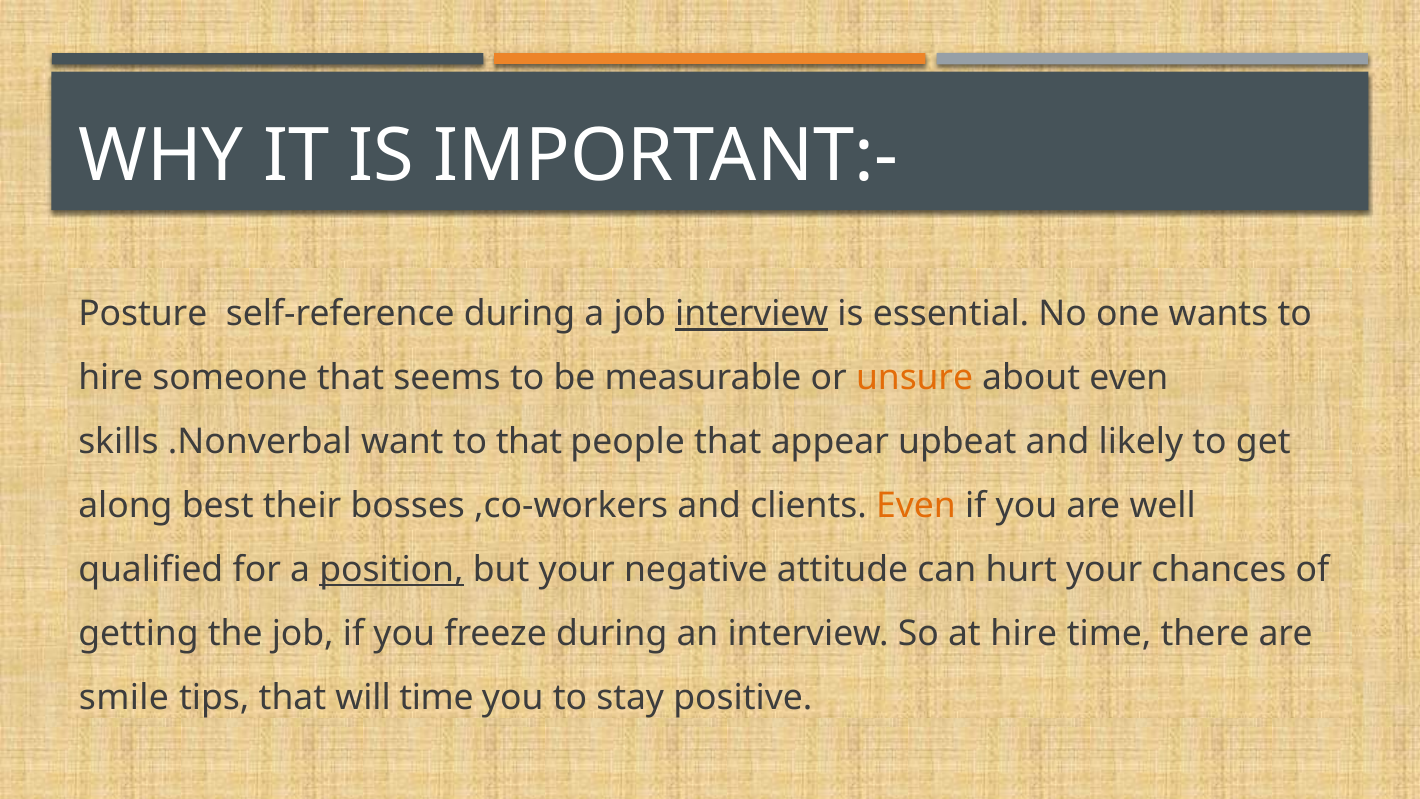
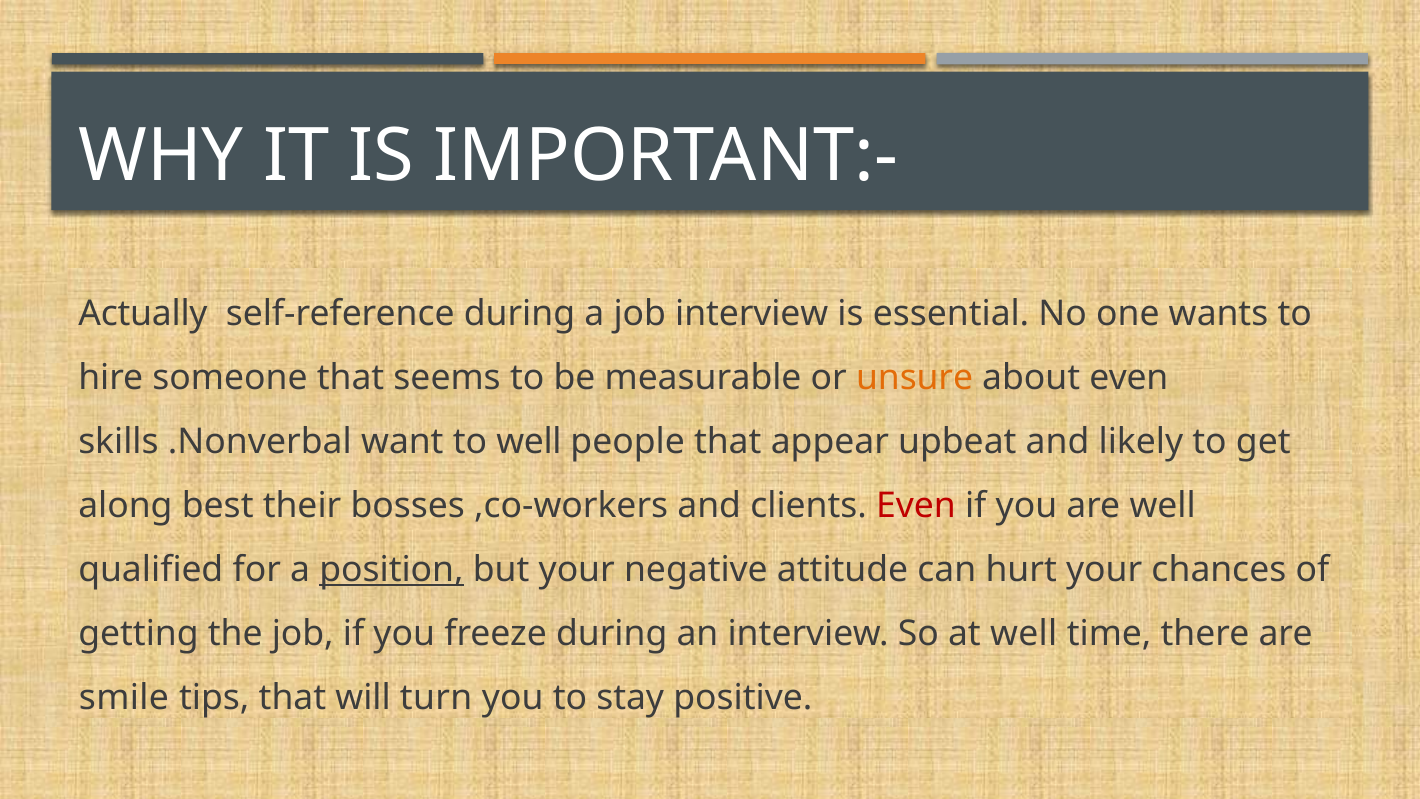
Posture: Posture -> Actually (143, 314)
interview underline: present -> none (752, 314)
to that: that -> well (529, 442)
Even colour: orange -> red (916, 506)
at hire: hire -> well (1024, 634)
will time: time -> turn (436, 698)
